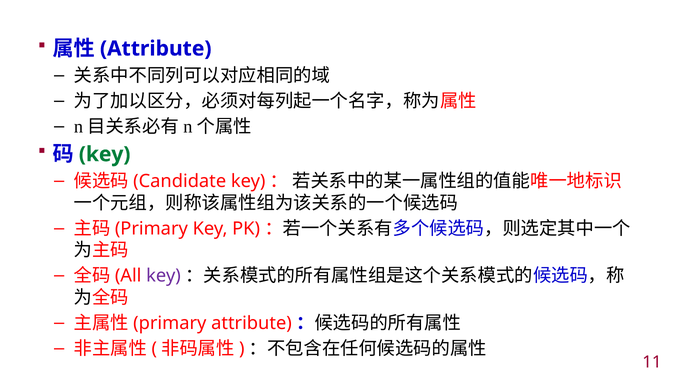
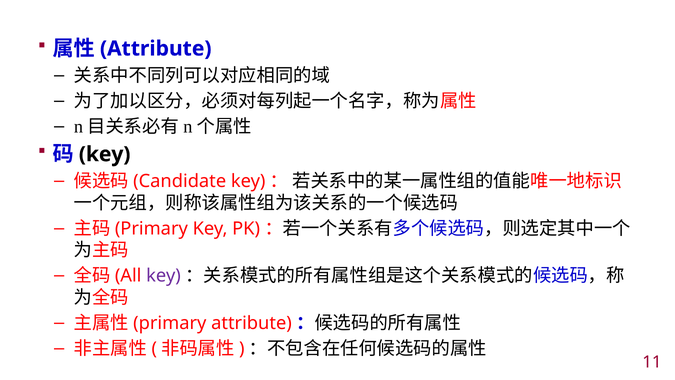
key colour: green -> black (105, 154)
